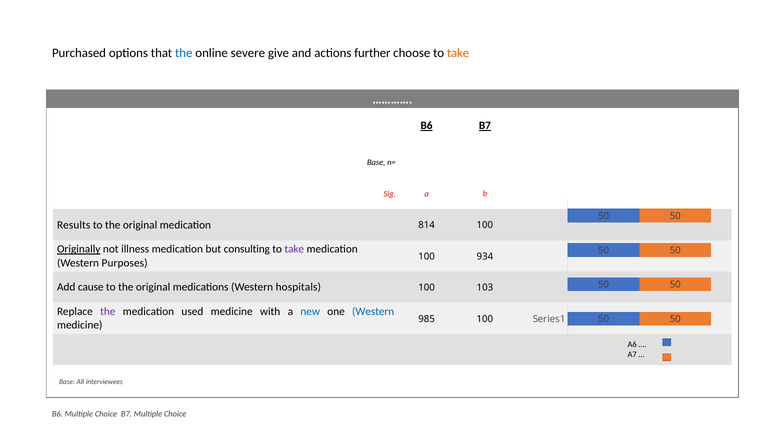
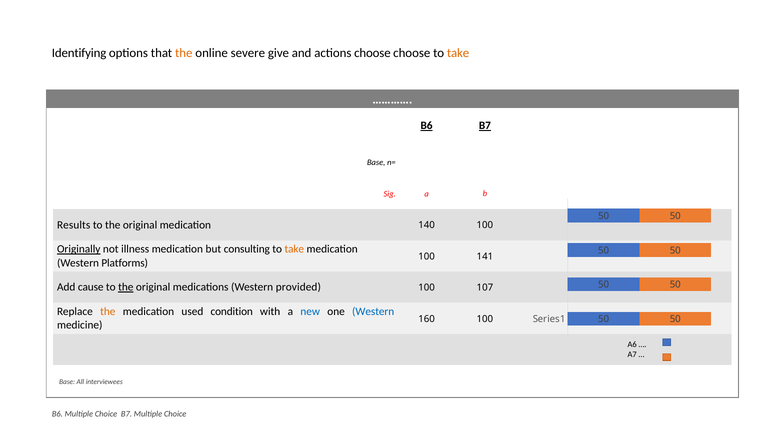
Purchased: Purchased -> Identifying (79, 53)
the colour: blue -> orange (184, 53)
actions further: further -> choose (372, 53)
814: 814 -> 140 (427, 225)
take colour: purple -> orange (294, 249)
Purposes: Purposes -> Platforms (125, 263)
934: 934 -> 141 (485, 257)
the underline: none -> present (126, 287)
hospitals: hospitals -> provided (298, 287)
103: 103 -> 107 (485, 288)
the colour: purple -> orange (108, 312)
used medicine: medicine -> condition (232, 312)
985: 985 -> 160 (427, 319)
